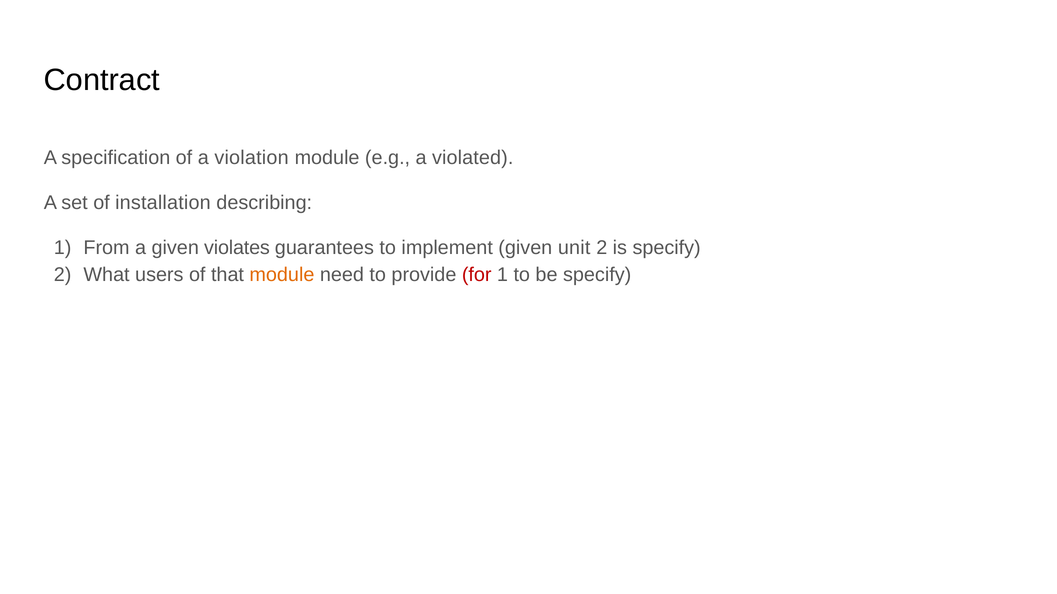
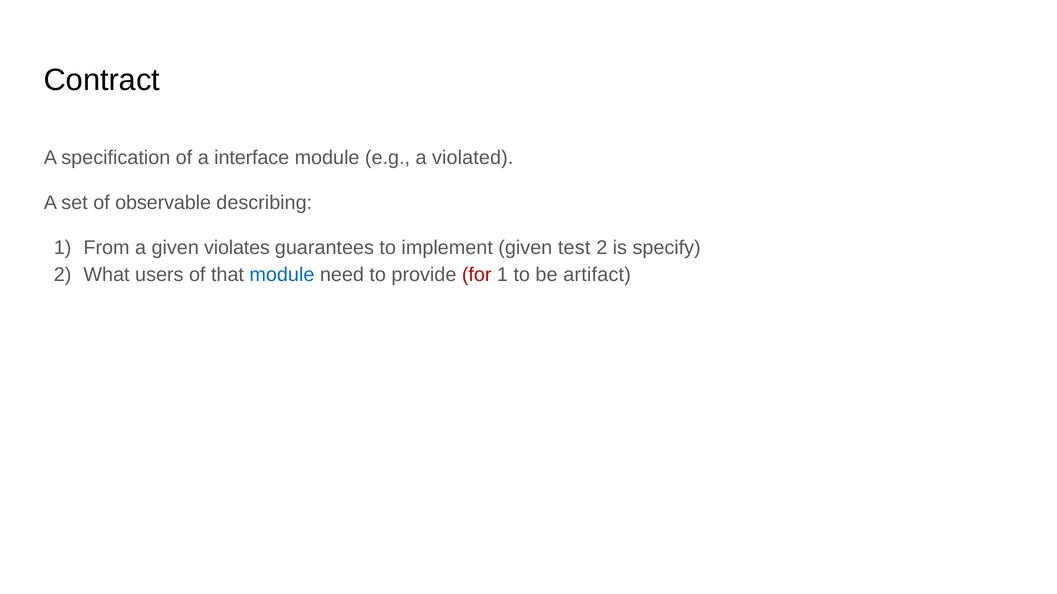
violation: violation -> interface (252, 158)
installation: installation -> observable (163, 203)
unit: unit -> test (574, 248)
module colour: orange -> blue (282, 275)
be specify: specify -> artifact (597, 275)
